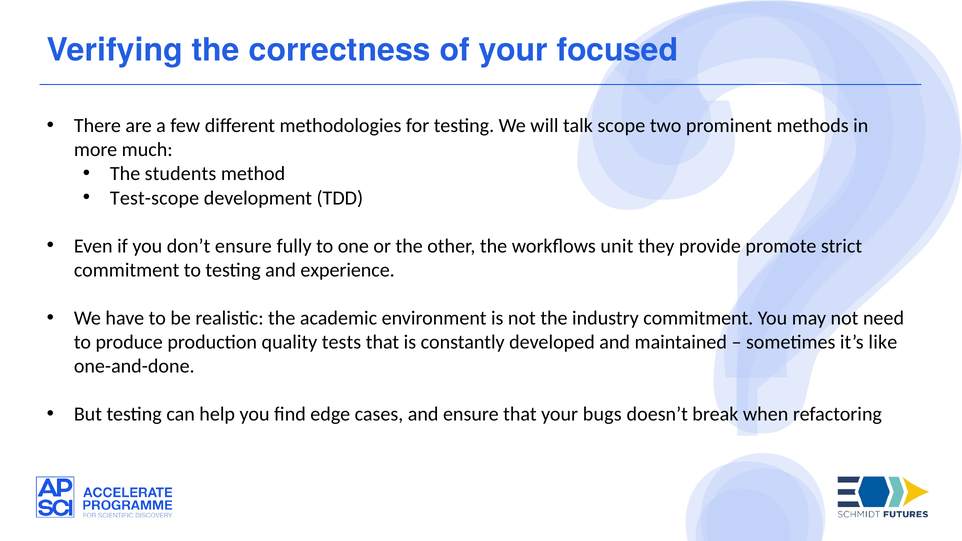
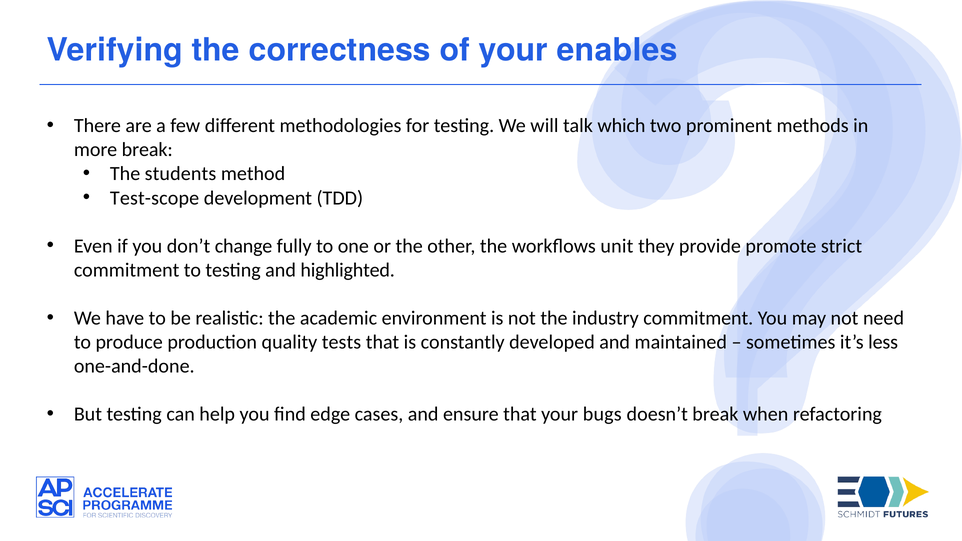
focused: focused -> enables (617, 50)
scope: scope -> which (621, 126)
more much: much -> break (147, 150)
don’t ensure: ensure -> change (244, 246)
experience: experience -> highlighted (348, 270)
like: like -> less (883, 342)
